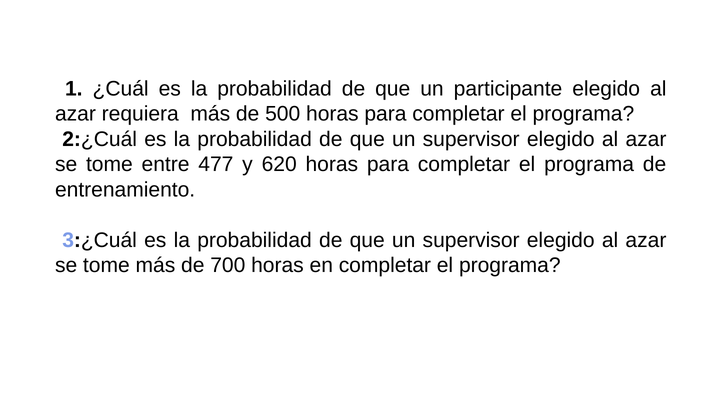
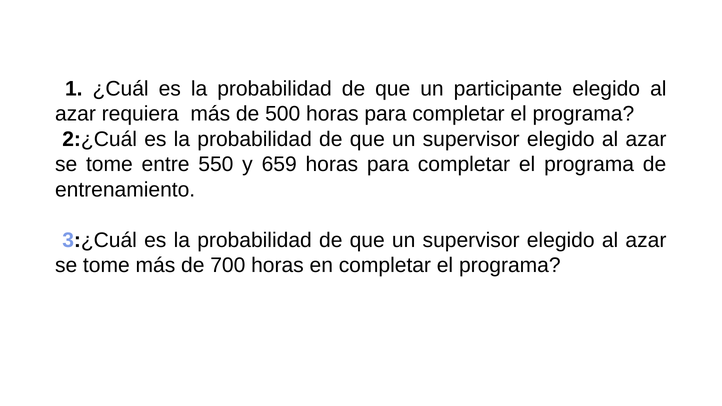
477: 477 -> 550 (216, 164)
620: 620 -> 659 (279, 164)
